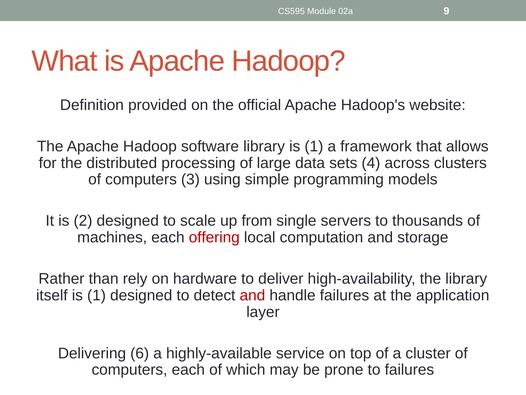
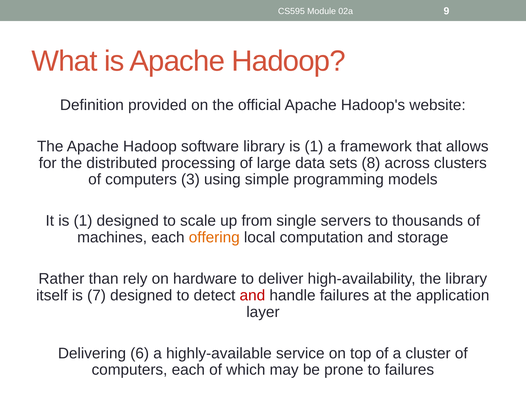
4: 4 -> 8 (371, 163)
It is 2: 2 -> 1 (83, 221)
offering colour: red -> orange (214, 237)
itself is 1: 1 -> 7 (97, 295)
